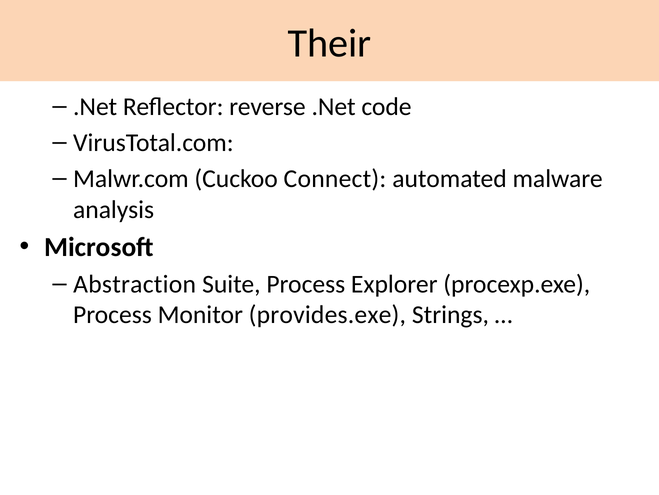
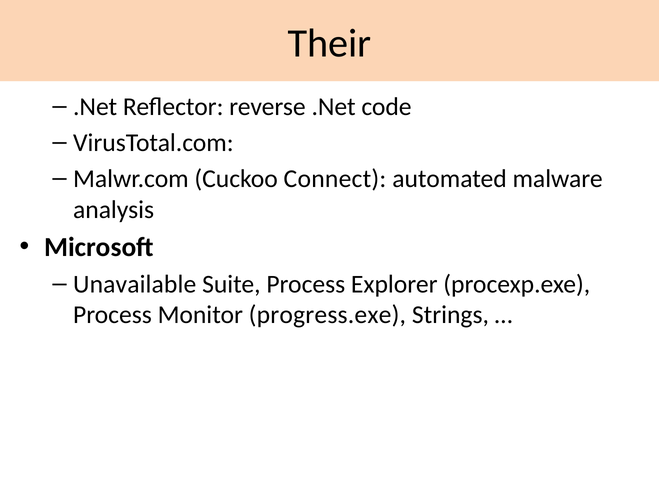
Abstraction: Abstraction -> Unavailable (135, 284)
provides.exe: provides.exe -> progress.exe (327, 314)
